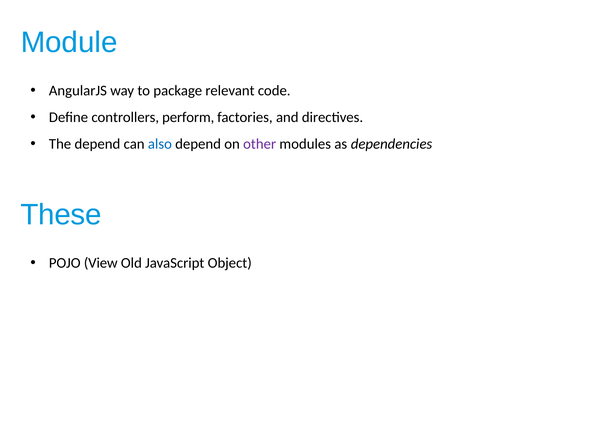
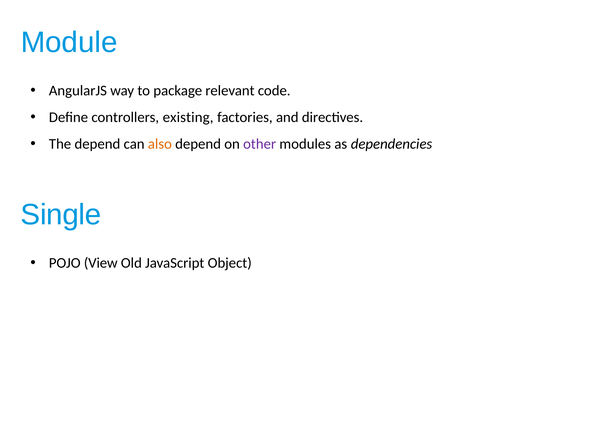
perform: perform -> existing (188, 117)
also colour: blue -> orange (160, 144)
These: These -> Single (61, 214)
